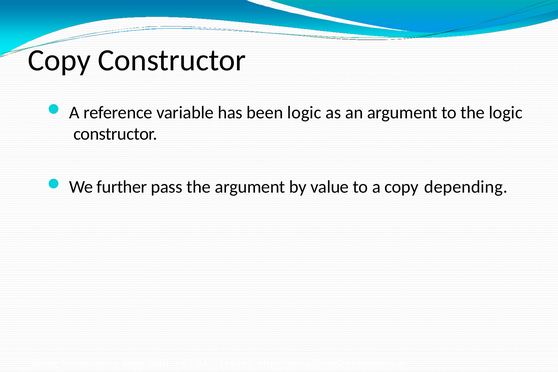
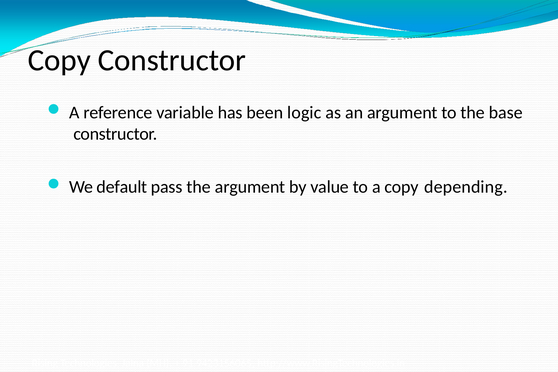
the logic: logic -> base (506, 113)
further: further -> default (122, 187)
